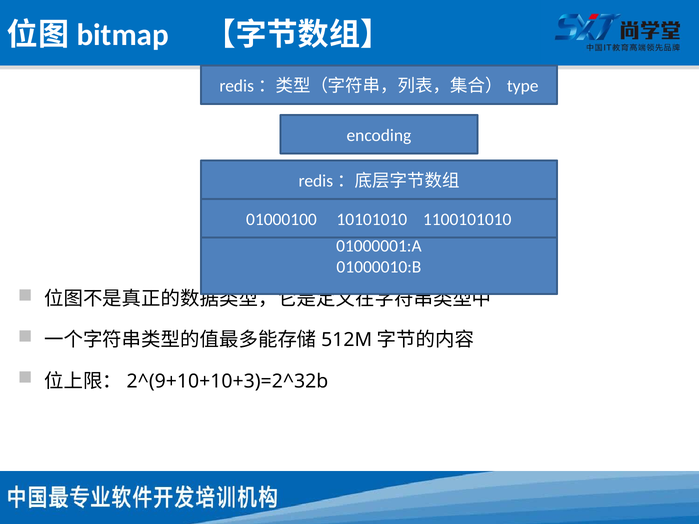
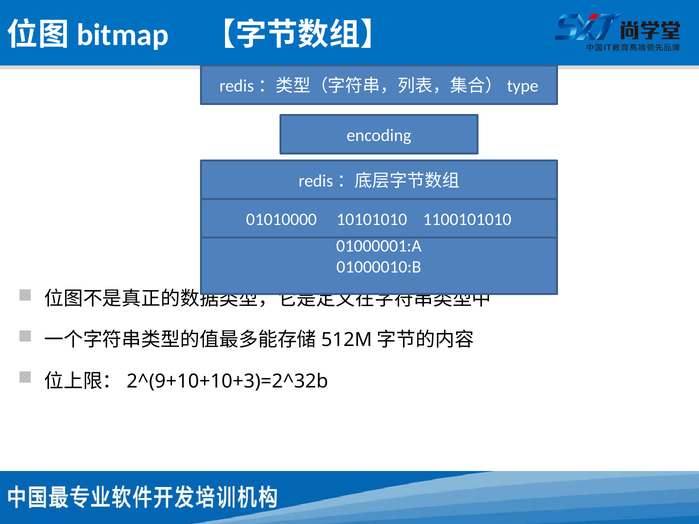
01000100: 01000100 -> 01010000 (281, 220)
